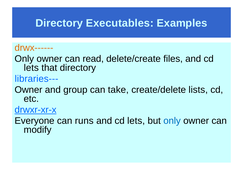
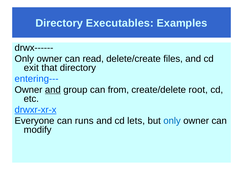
drwx------ colour: orange -> black (34, 48)
lets: lets -> exit (31, 68)
libraries---: libraries--- -> entering--- (37, 79)
and underline: none -> present (53, 90)
take: take -> from (118, 90)
lists: lists -> root (198, 90)
